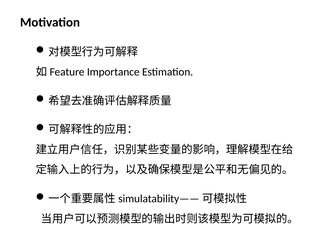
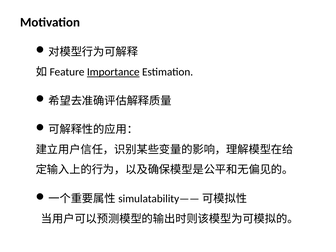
Importance underline: none -> present (113, 72)
